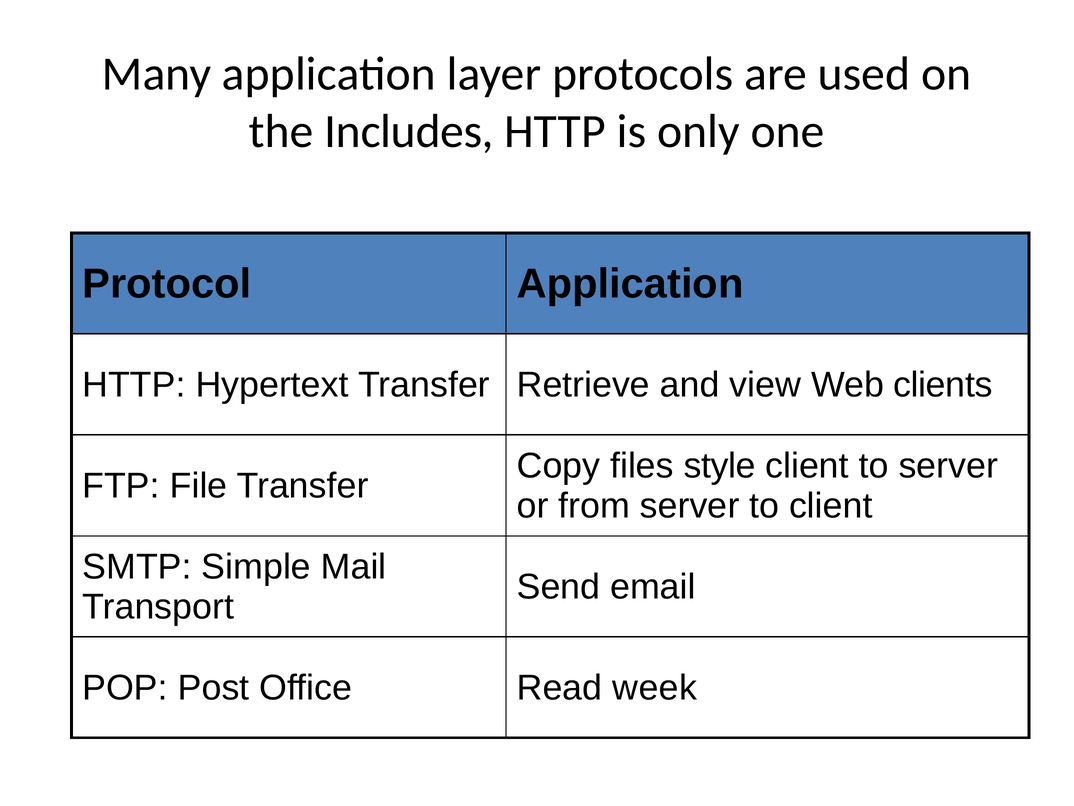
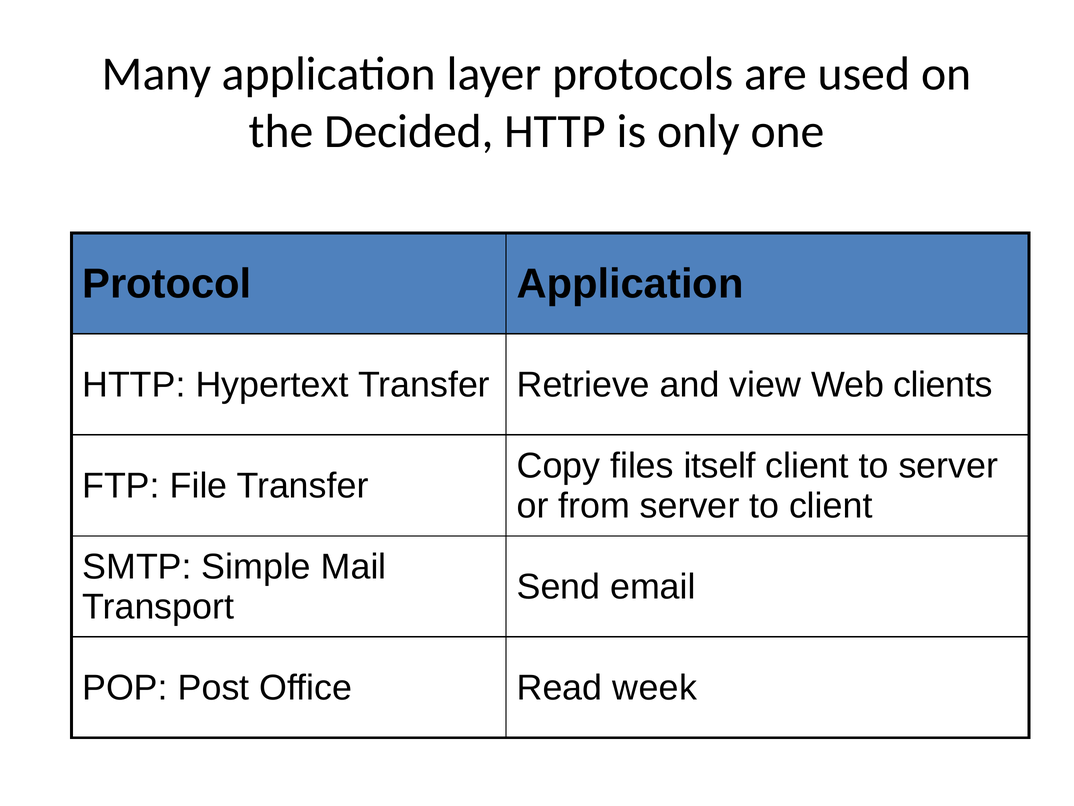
Includes: Includes -> Decided (409, 131)
style: style -> itself (720, 466)
